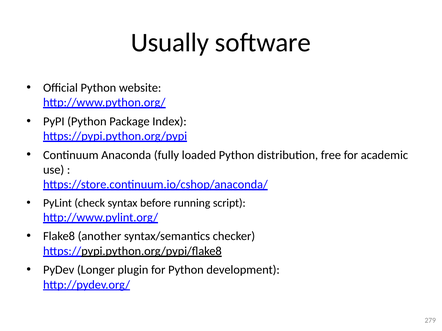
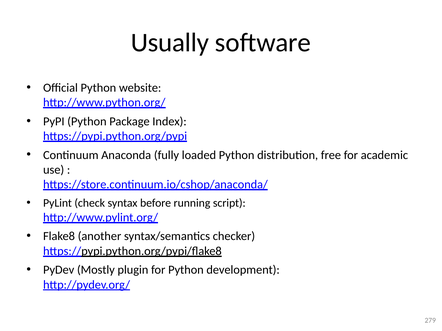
Longer: Longer -> Mostly (96, 270)
